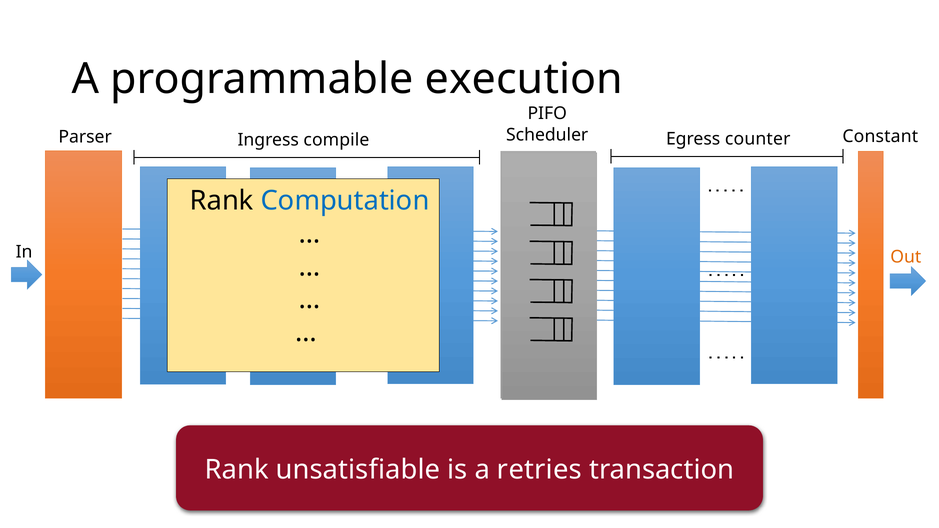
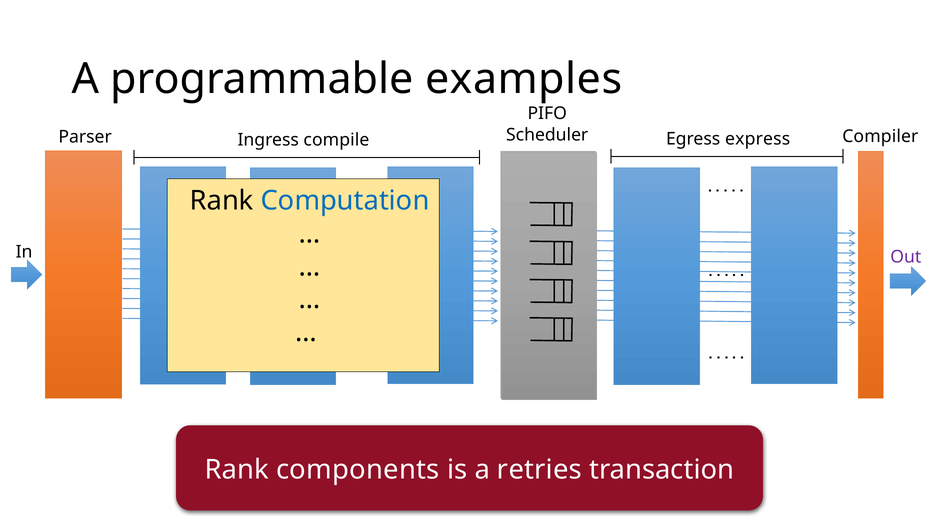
execution: execution -> examples (524, 79)
Constant: Constant -> Compiler (880, 137)
counter: counter -> express (758, 139)
Out colour: orange -> purple (906, 257)
unsatisfiable: unsatisfiable -> components (358, 470)
